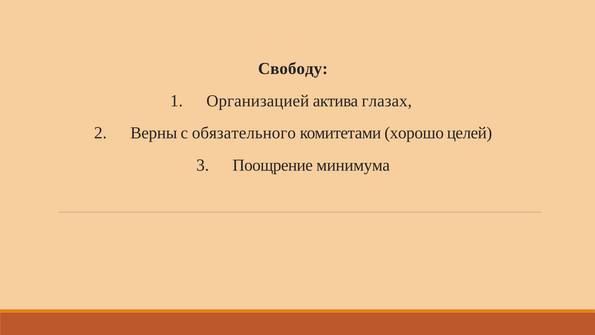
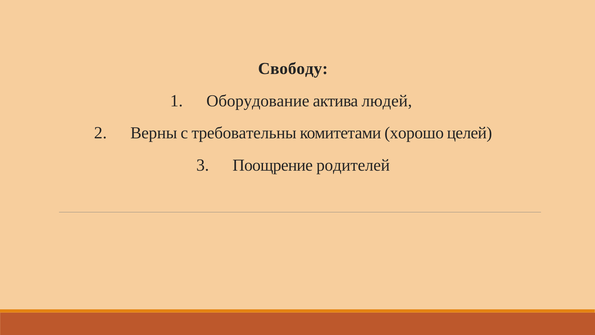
Организацией: Организацией -> Оборудование (258, 101)
глазах: глазах -> людей (387, 101)
обязательного: обязательного -> требовательны (244, 133)
минимума: минимума -> родителей (353, 165)
